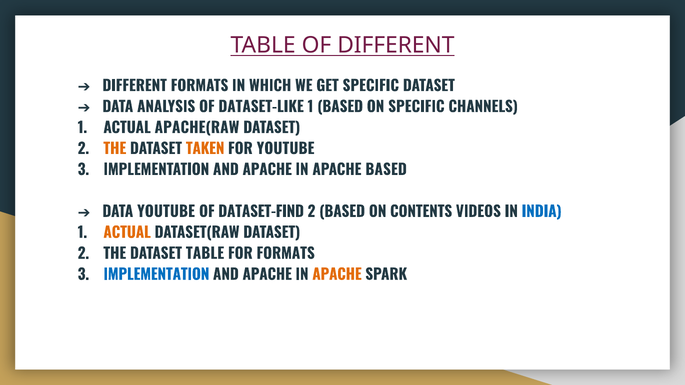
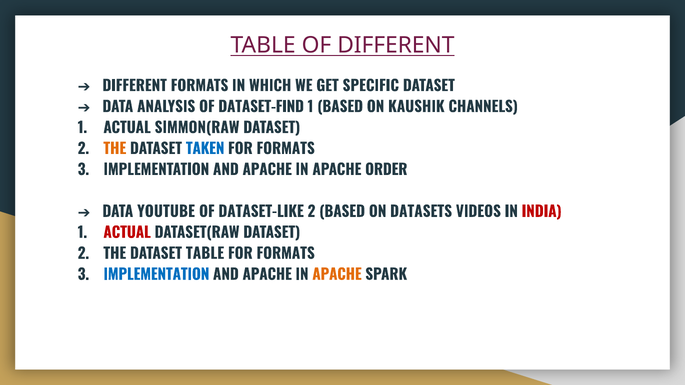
DATASET-LIKE: DATASET-LIKE -> DATASET-FIND (261, 107)
ON SPECIFIC: SPECIFIC -> KAUSHIK (416, 107)
APACHE(RAW: APACHE(RAW -> SIMMON(RAW (197, 128)
TAKEN colour: orange -> blue (205, 149)
YOUTUBE: YOUTUBE -> FORMATS (286, 149)
APACHE BASED: BASED -> ORDER (386, 170)
DATASET-FIND: DATASET-FIND -> DATASET-LIKE (261, 212)
CONTENTS: CONTENTS -> DATASETS (421, 212)
INDIA colour: blue -> red (542, 212)
ACTUAL colour: orange -> red (127, 233)
